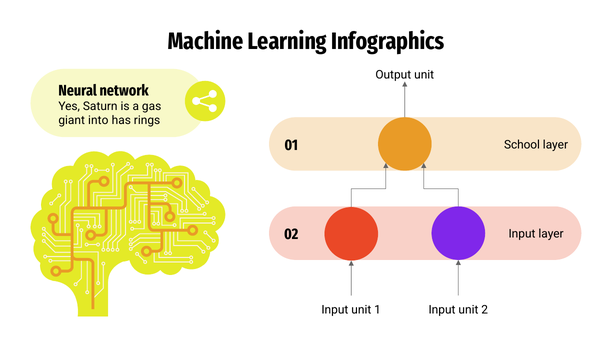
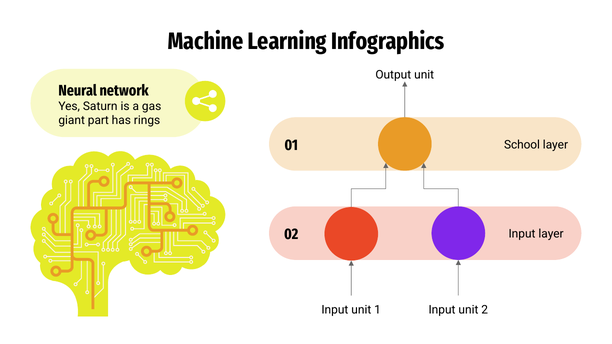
into: into -> part (98, 120)
